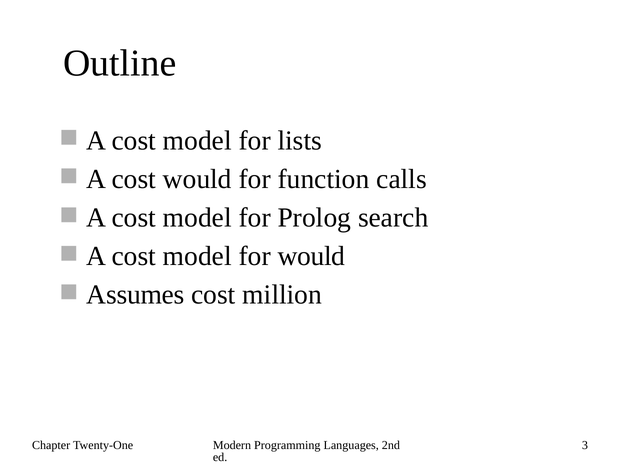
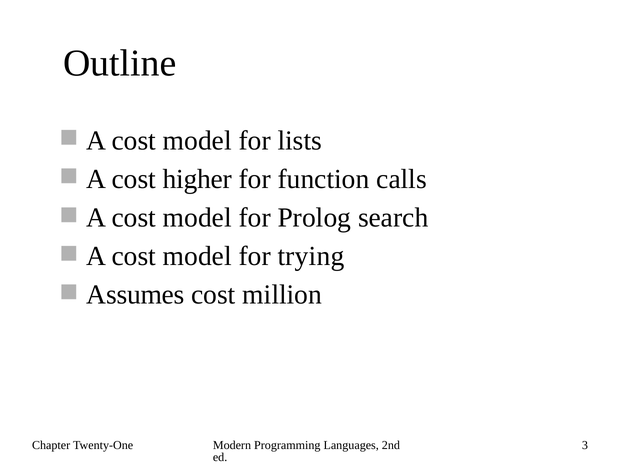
cost would: would -> higher (197, 179)
for would: would -> trying (311, 256)
